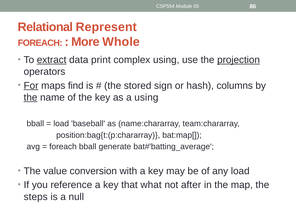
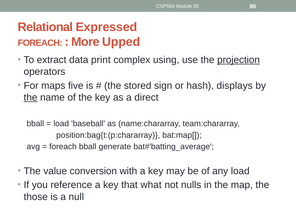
Represent: Represent -> Expressed (106, 27)
Whole: Whole -> Upped (121, 42)
extract underline: present -> none (52, 60)
For underline: present -> none (31, 86)
find: find -> five (76, 86)
columns: columns -> displays (235, 86)
a using: using -> direct (146, 97)
after: after -> nulls (191, 185)
steps: steps -> those (36, 197)
